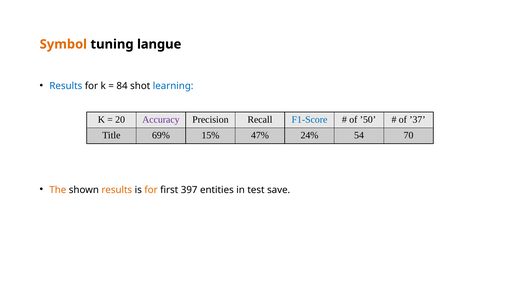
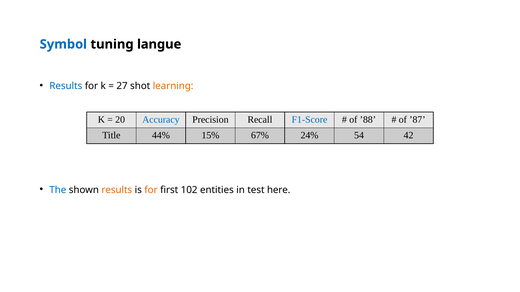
Symbol colour: orange -> blue (63, 44)
84: 84 -> 27 (122, 86)
learning colour: blue -> orange (173, 86)
Accuracy colour: purple -> blue (161, 120)
’50: ’50 -> ’88 (368, 120)
’37: ’37 -> ’87 (417, 120)
69%: 69% -> 44% (161, 135)
47%: 47% -> 67% (260, 135)
70: 70 -> 42 (409, 135)
The colour: orange -> blue (58, 190)
397: 397 -> 102 (189, 190)
save: save -> here (279, 190)
